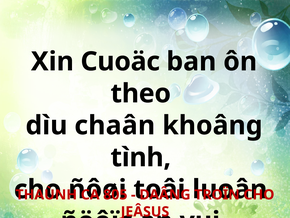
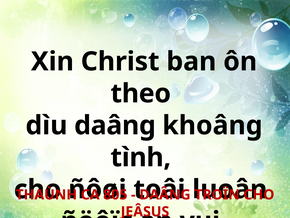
Cuoäc: Cuoäc -> Christ (120, 61)
dìu chaân: chaân -> daâng (115, 125)
